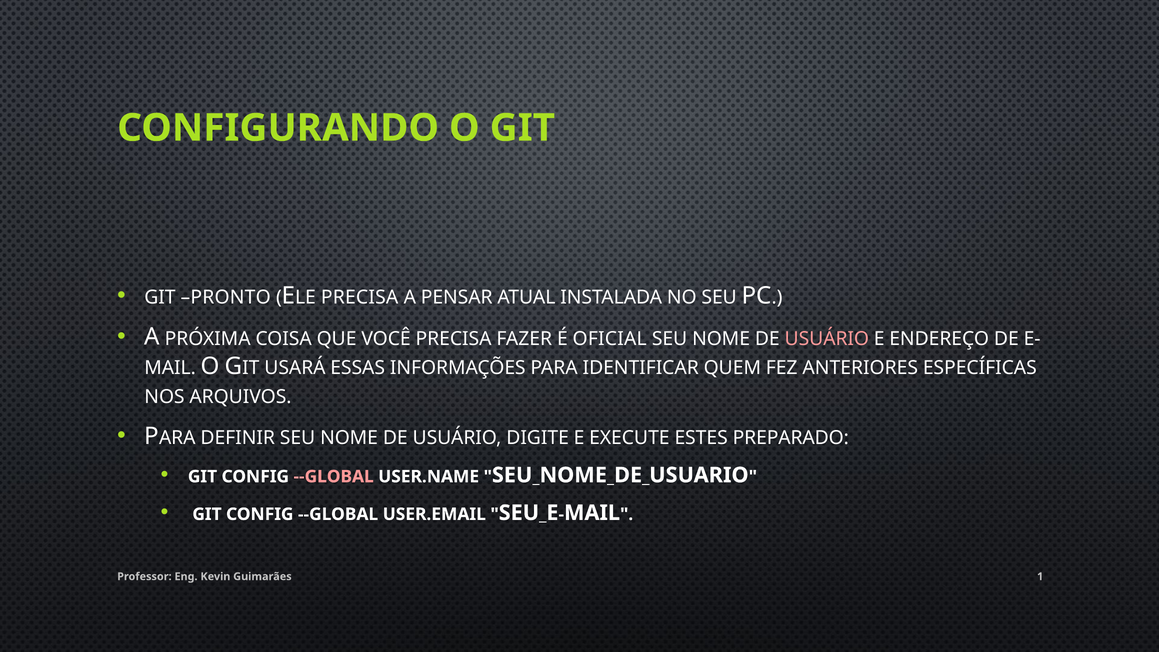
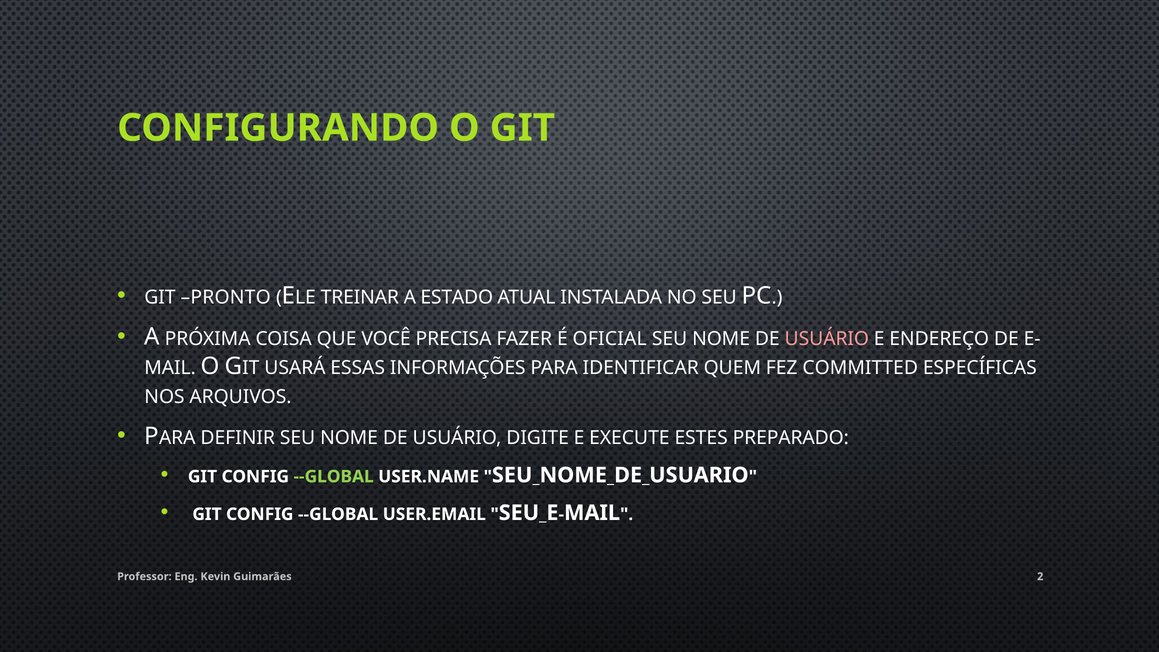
PRECISA: PRECISA -> TREINAR (360, 298)
PENSAR: PENSAR -> ESTADO (457, 298)
ANTERIORES: ANTERIORES -> COMMITTED (860, 368)
--GLOBAL colour: pink -> light green (334, 477)
1: 1 -> 2 (1040, 576)
